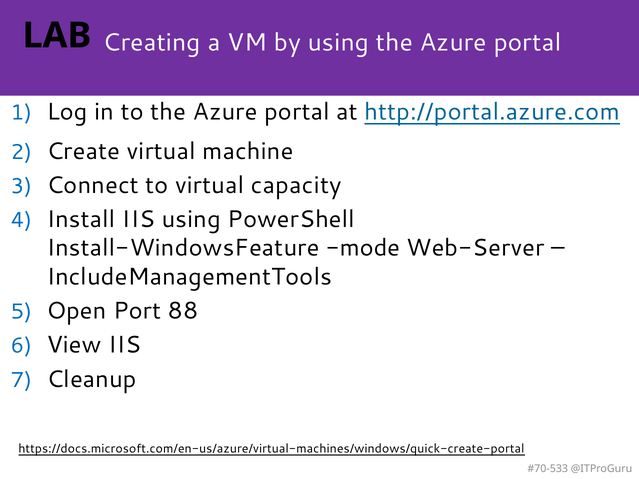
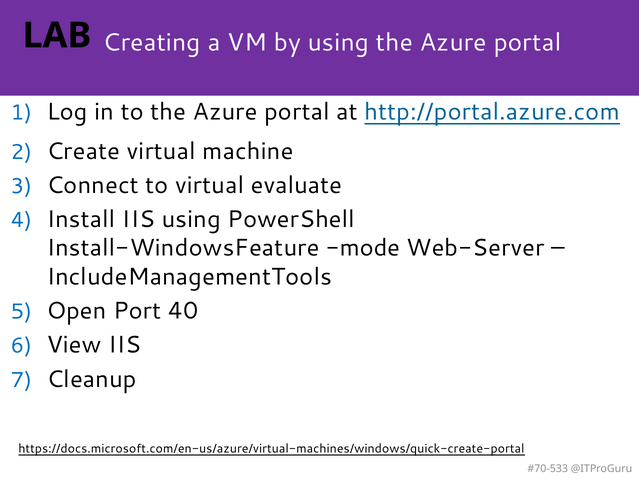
capacity: capacity -> evaluate (296, 185)
88: 88 -> 40 (183, 311)
